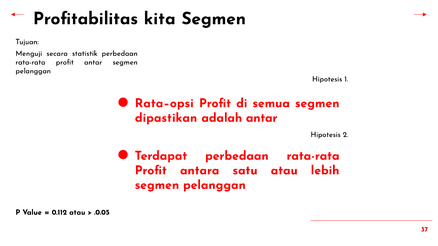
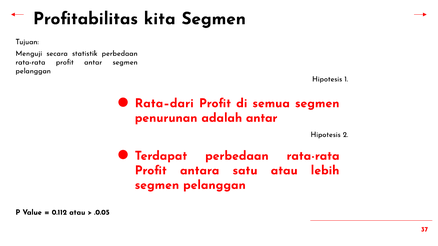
Rata–opsi: Rata–opsi -> Rata–dari (164, 103)
dipastikan: dipastikan -> penurunan (166, 118)
